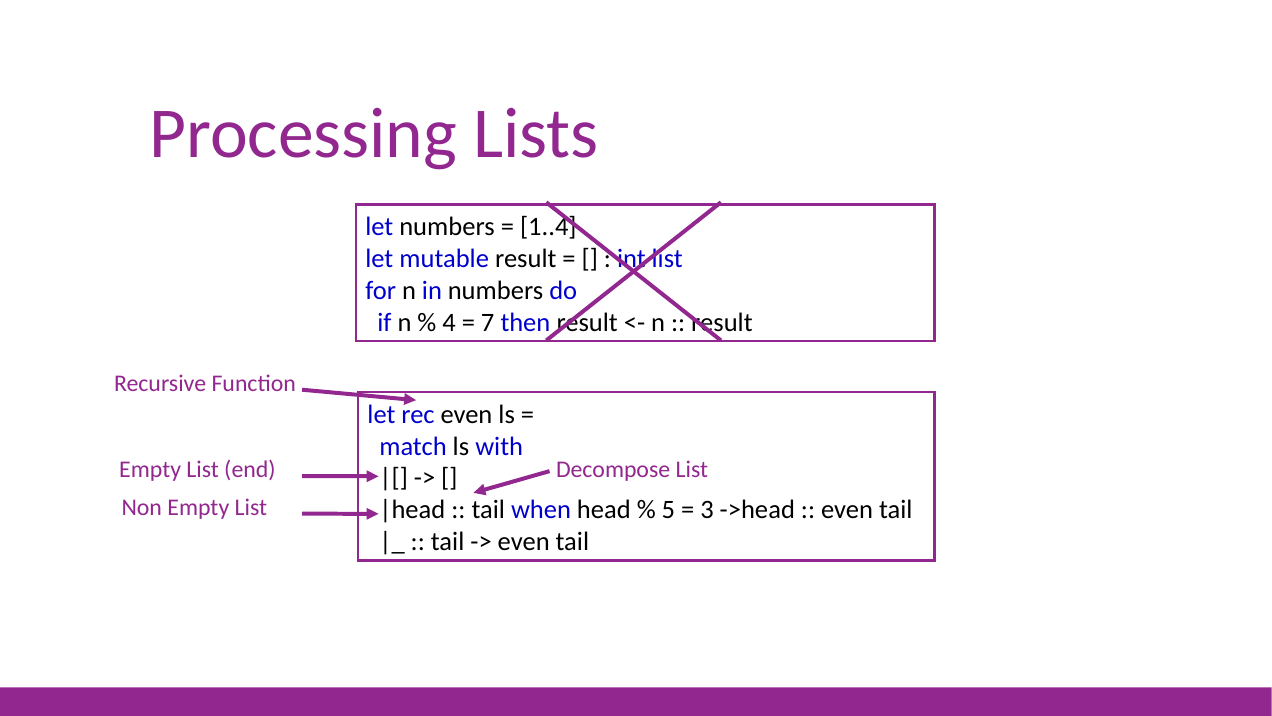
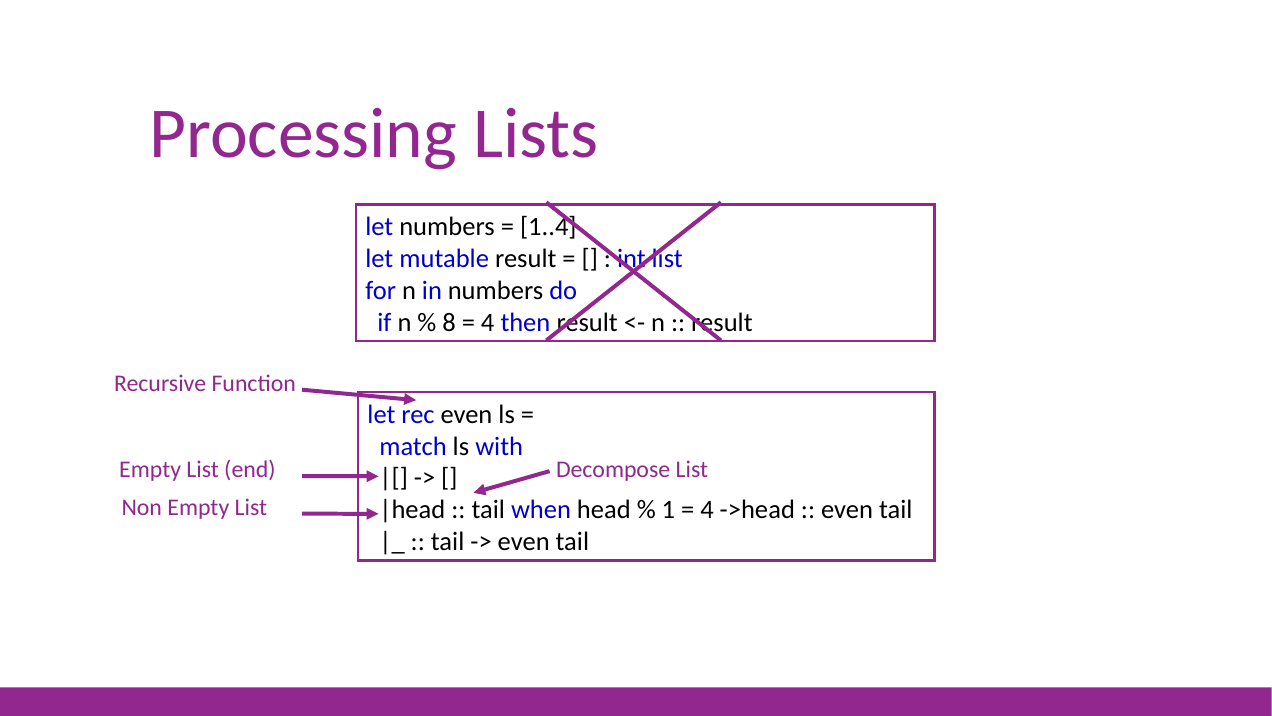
4: 4 -> 8 (449, 322)
7: 7 -> 4 (488, 322)
5: 5 -> 1 (668, 510)
3: 3 -> 4 (707, 510)
